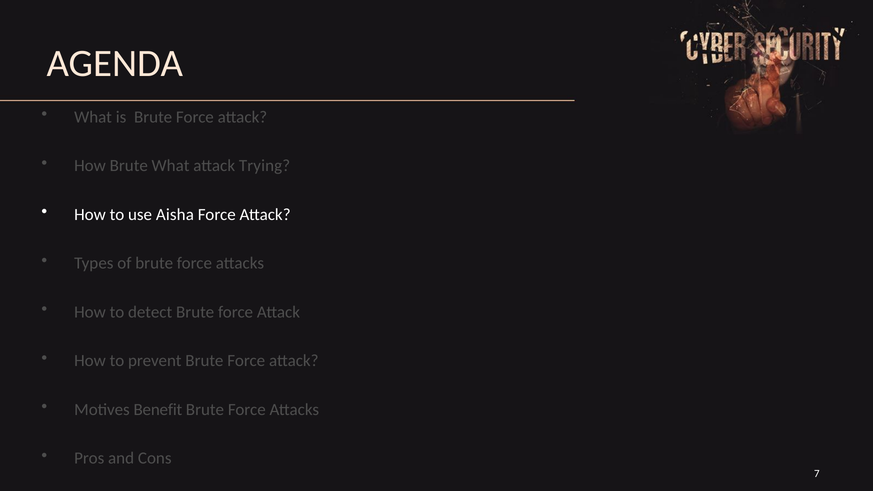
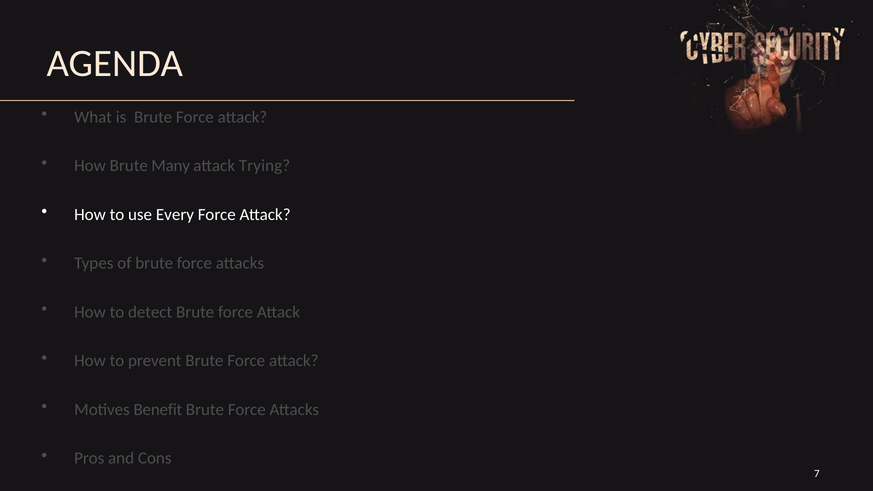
Brute What: What -> Many (171, 166)
Aisha: Aisha -> Every (175, 215)
